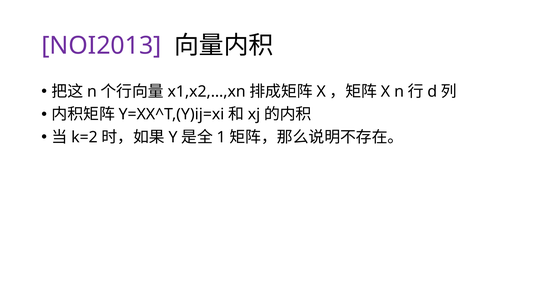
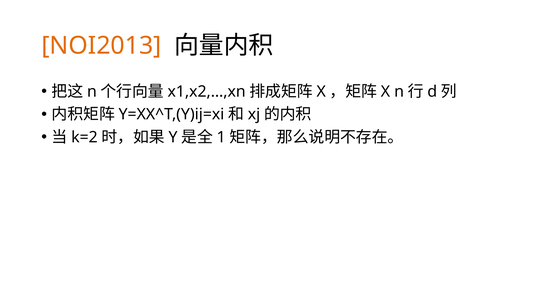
NOI2013 colour: purple -> orange (101, 46)
